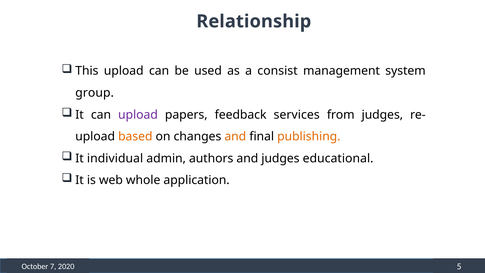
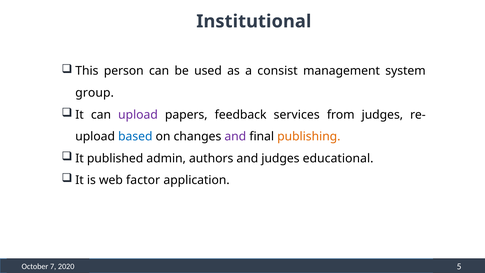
Relationship: Relationship -> Institutional (254, 21)
This upload: upload -> person (124, 71)
based colour: orange -> blue (135, 136)
and colour: orange -> purple (235, 136)
individual: individual -> published (115, 158)
whole: whole -> factor (143, 180)
